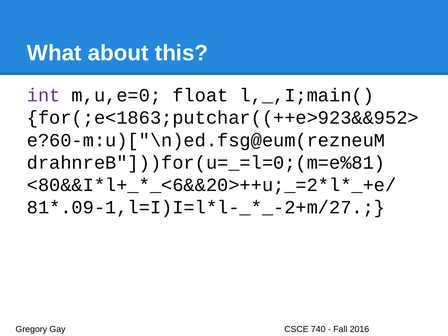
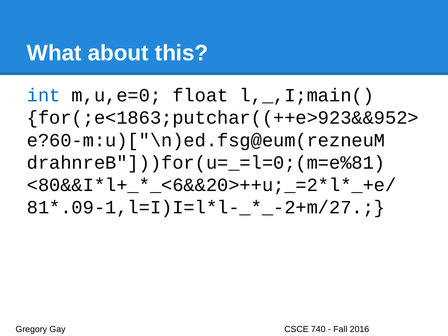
int colour: purple -> blue (44, 95)
